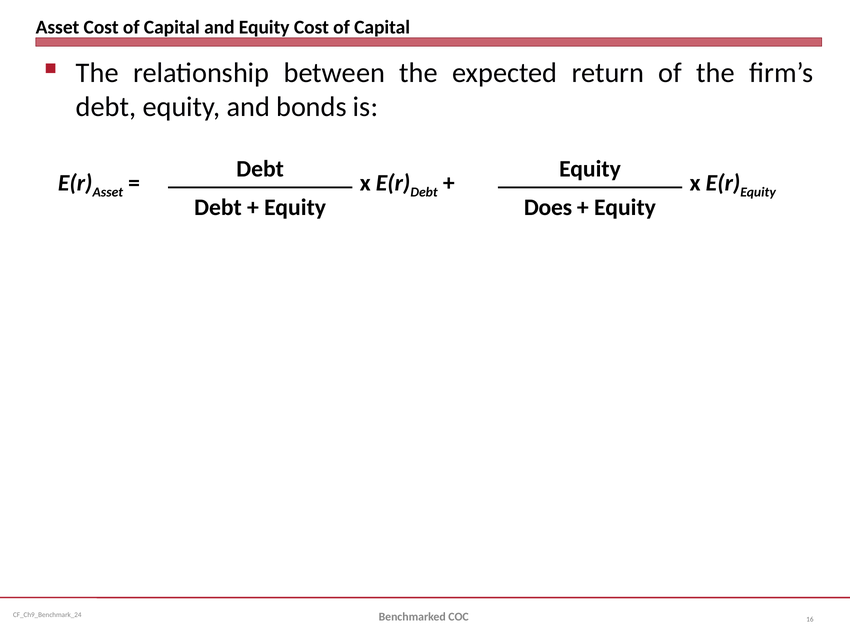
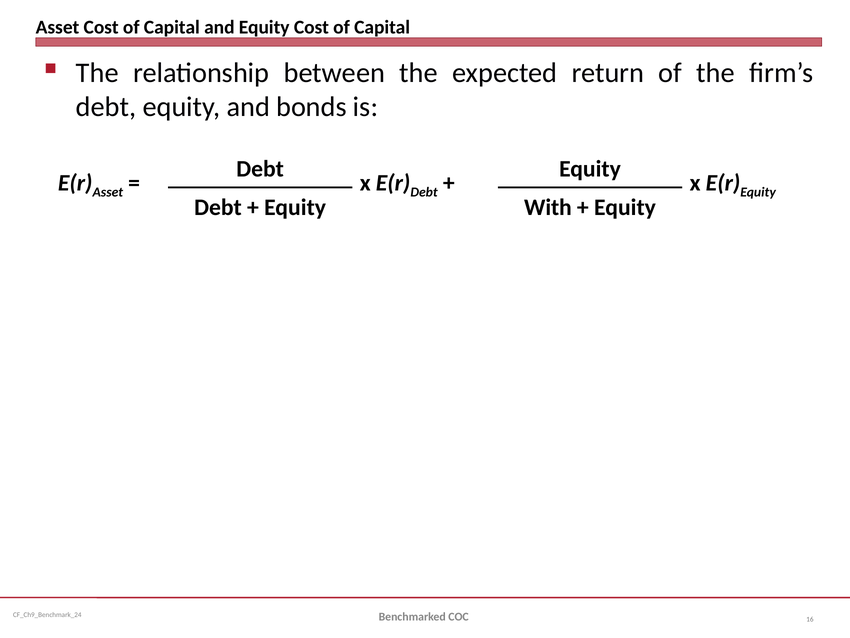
Does: Does -> With (548, 207)
